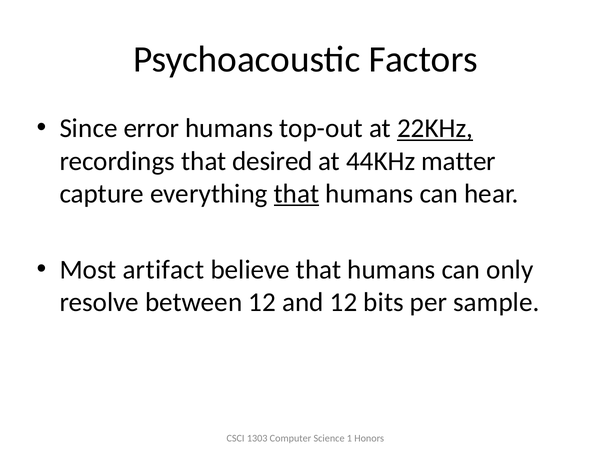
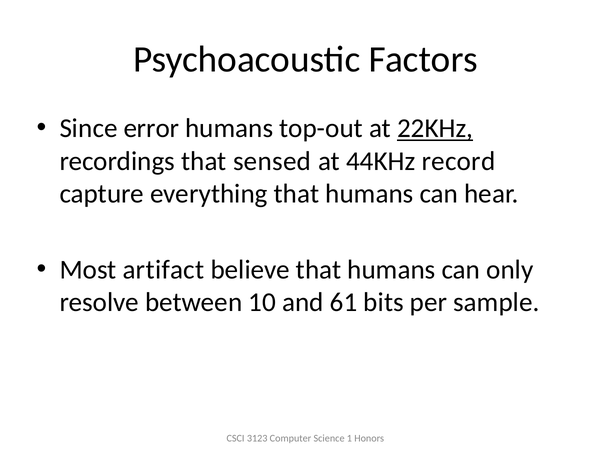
desired: desired -> sensed (272, 161)
matter: matter -> record (458, 161)
that underline: present -> none (296, 193)
between 12: 12 -> 10 (262, 302)
and 12: 12 -> 61 (344, 302)
1303: 1303 -> 3123 (257, 438)
